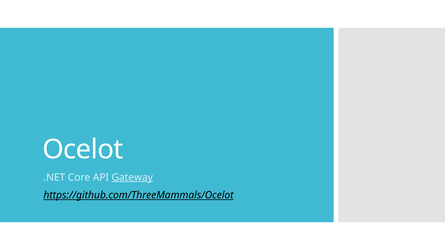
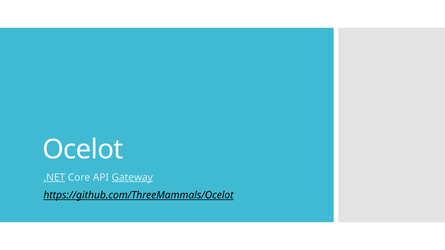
.NET underline: none -> present (54, 178)
